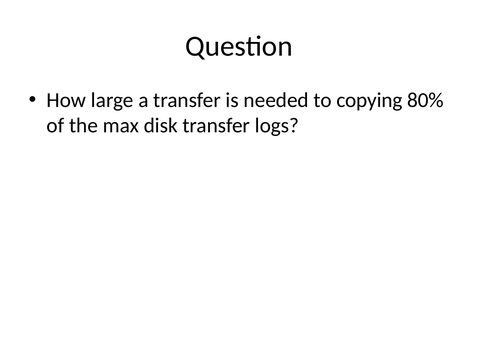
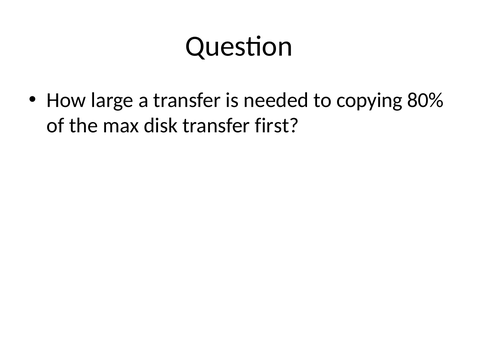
logs: logs -> first (277, 126)
